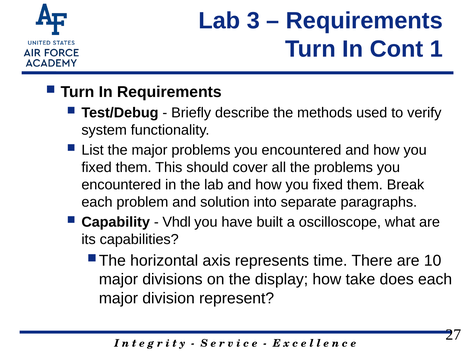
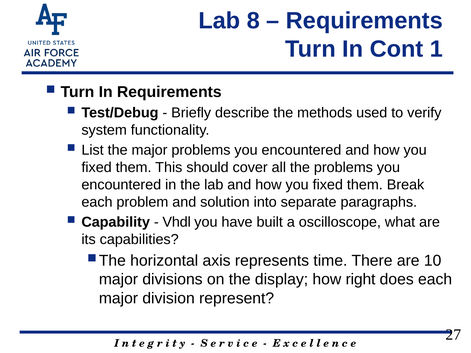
3: 3 -> 8 (253, 21)
take: take -> right (361, 280)
